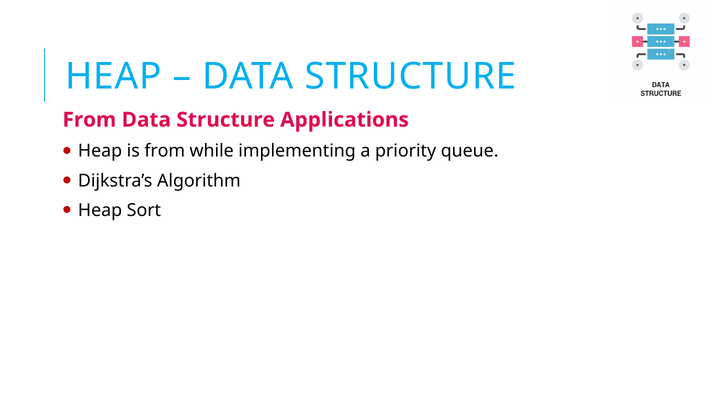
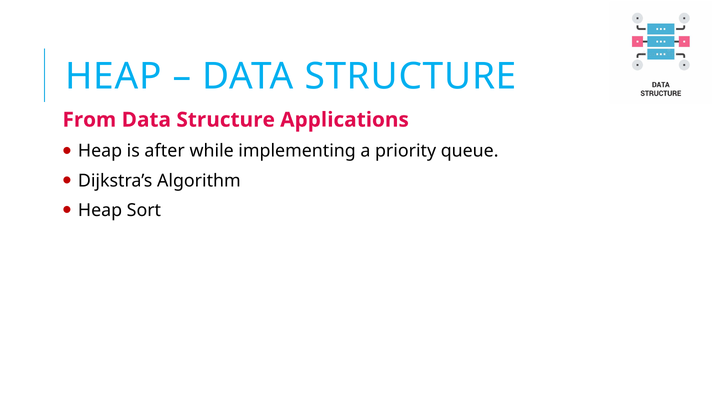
is from: from -> after (165, 151)
